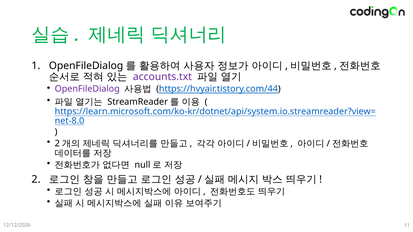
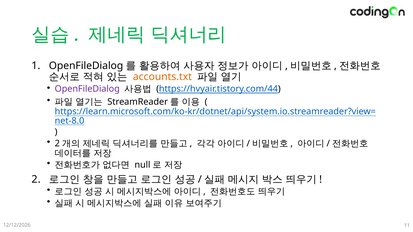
accounts.txt colour: purple -> orange (162, 77)
